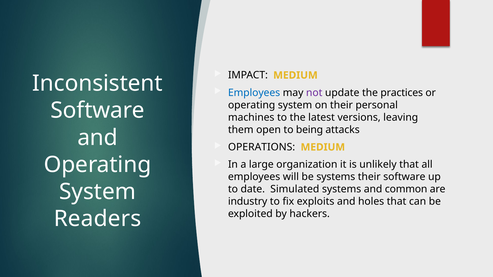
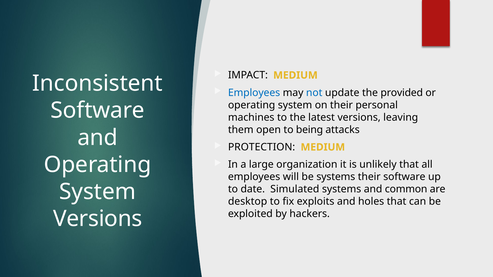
not colour: purple -> blue (314, 93)
practices: practices -> provided (402, 93)
OPERATIONS: OPERATIONS -> PROTECTION (262, 147)
industry: industry -> desktop (248, 202)
Readers: Readers -> Versions (98, 219)
